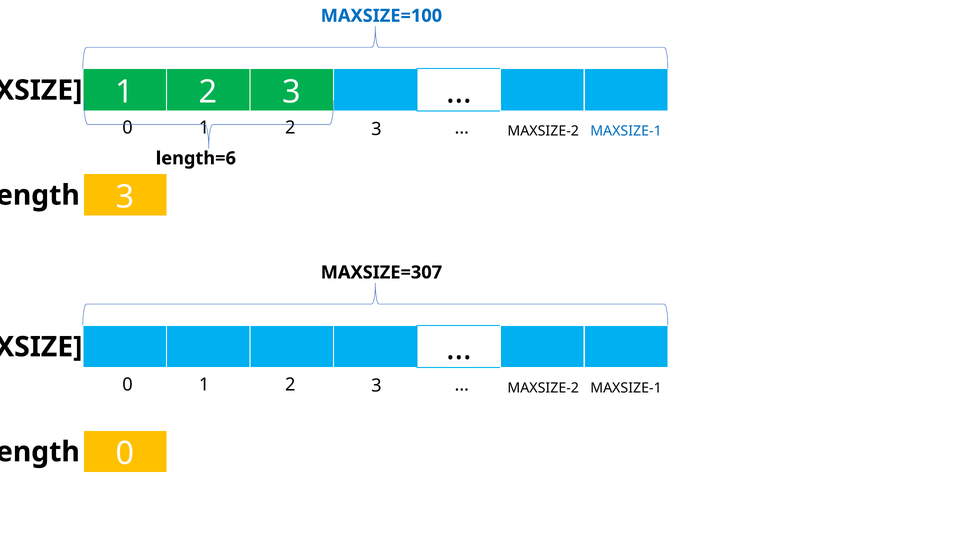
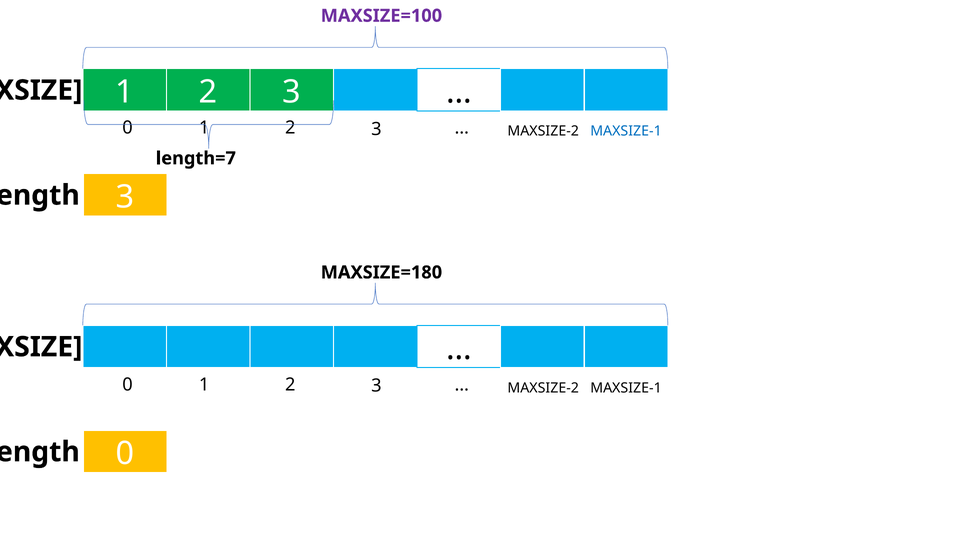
MAXSIZE=100 colour: blue -> purple (381, 16)
length=6: length=6 -> length=7 (196, 158)
MAXSIZE=307: MAXSIZE=307 -> MAXSIZE=180 (381, 272)
